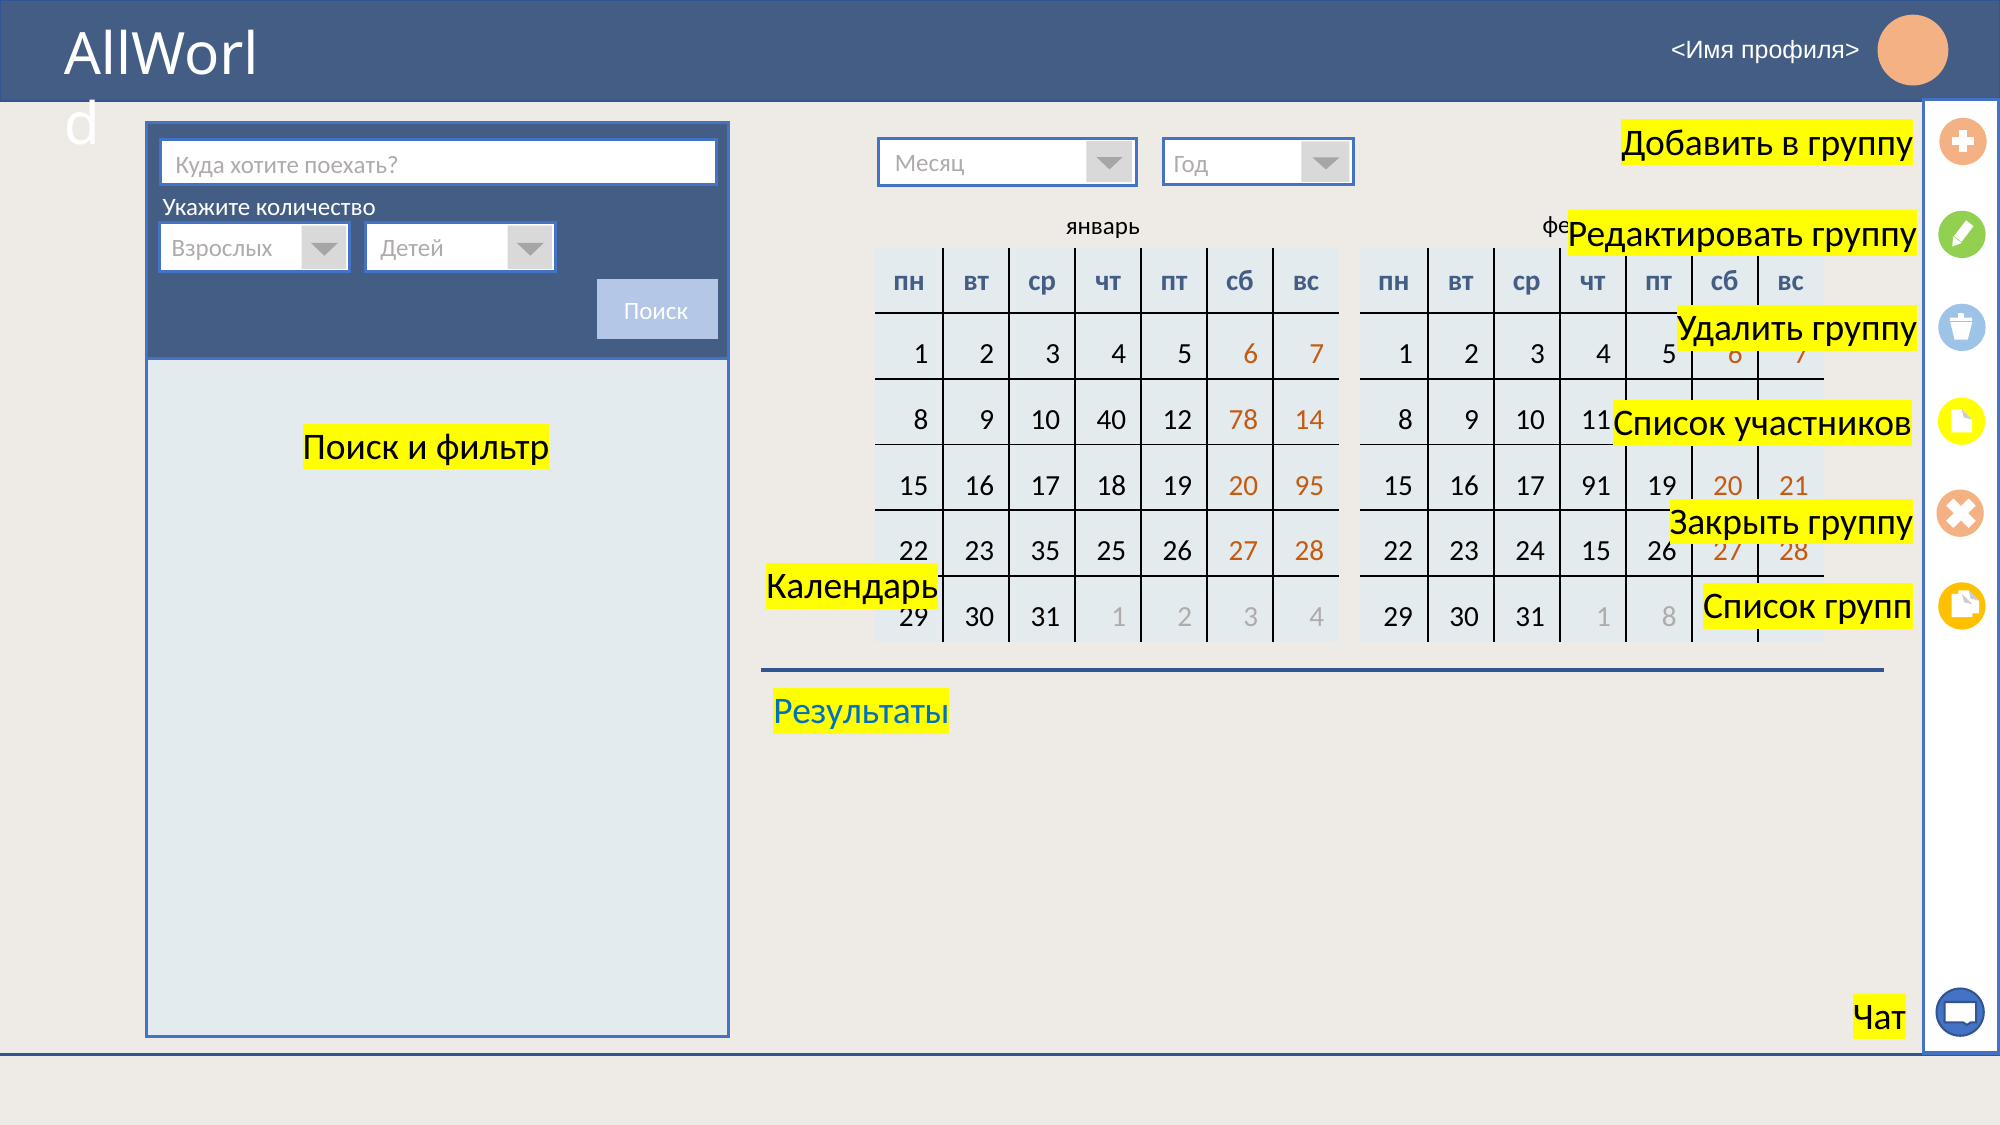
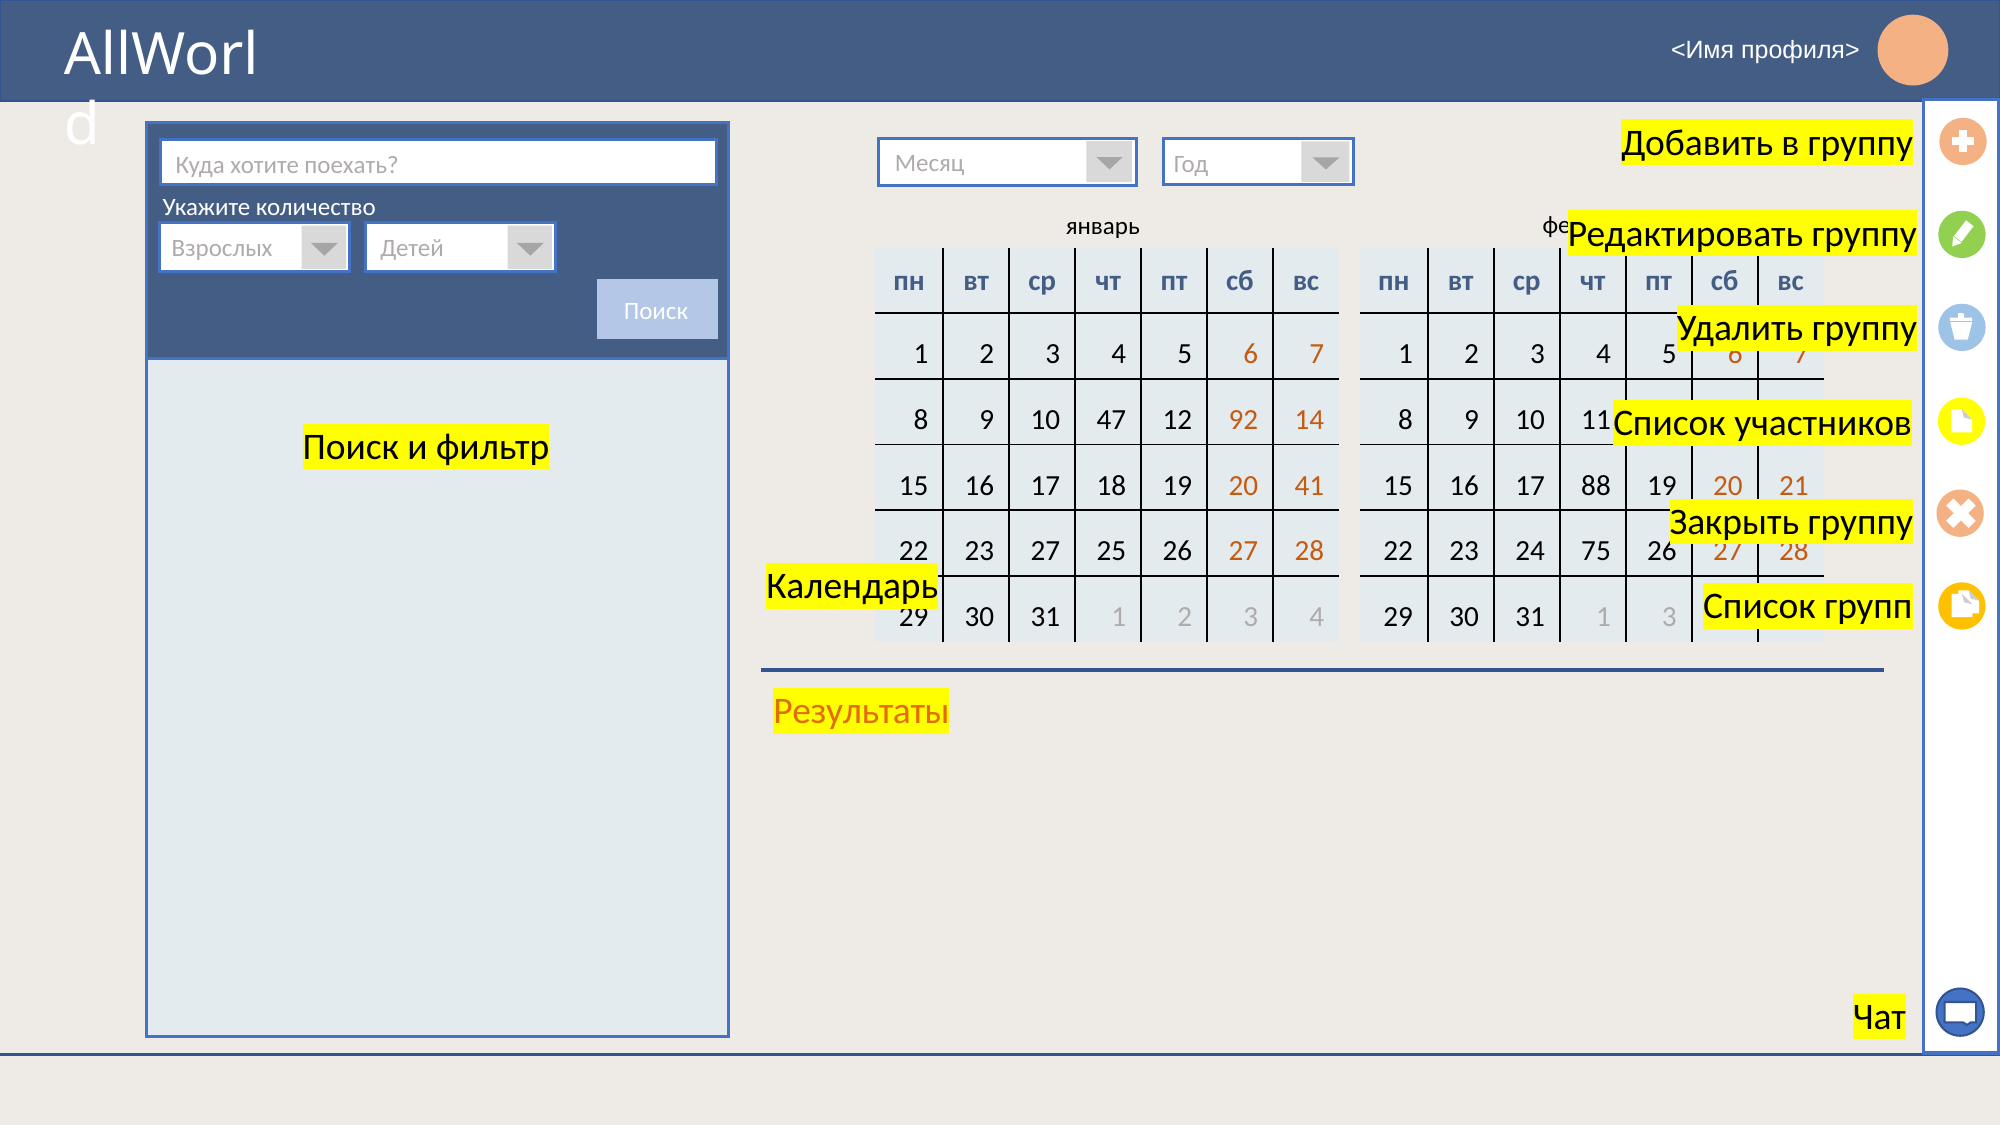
40: 40 -> 47 (1111, 420)
78: 78 -> 92 (1243, 420)
95: 95 -> 41 (1309, 485)
91: 91 -> 88 (1596, 485)
23 35: 35 -> 27 (1045, 551)
24 15: 15 -> 75 (1596, 551)
1 8: 8 -> 3 (1669, 617)
Результаты colour: blue -> orange (862, 711)
